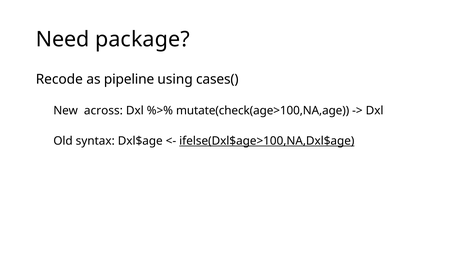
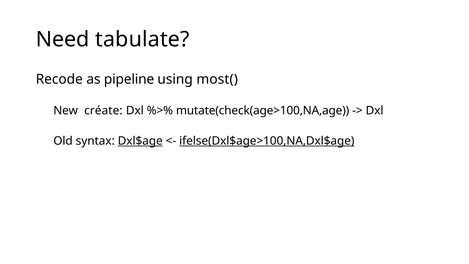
package: package -> tabulate (142, 39)
cases(: cases( -> most( (217, 79)
across: across -> créate (103, 111)
Dxl$age underline: none -> present (140, 141)
